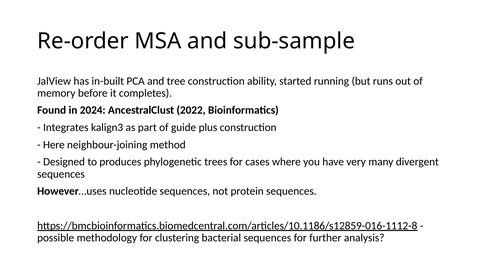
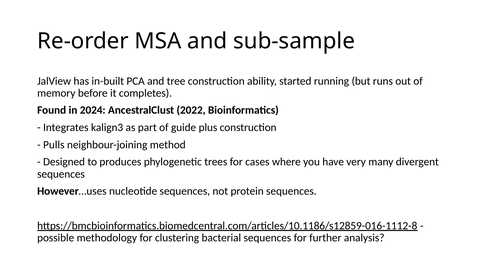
Here: Here -> Pulls (54, 144)
